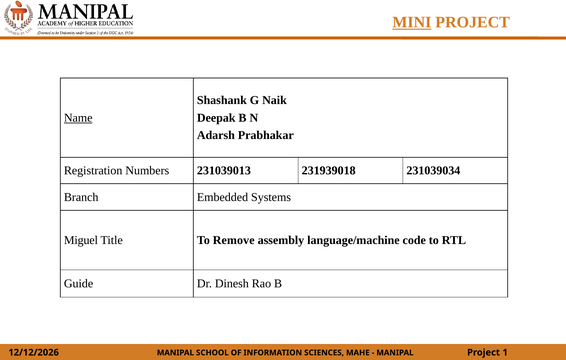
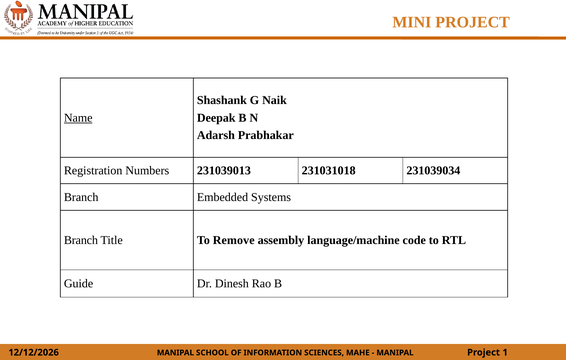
MINI underline: present -> none (412, 22)
231939018: 231939018 -> 231031018 (329, 170)
Miguel: Miguel -> Branch (81, 240)
